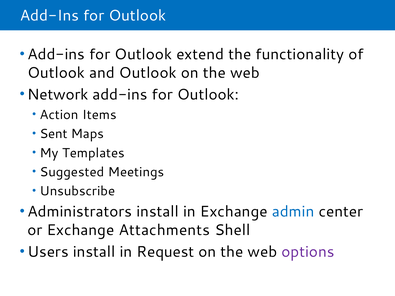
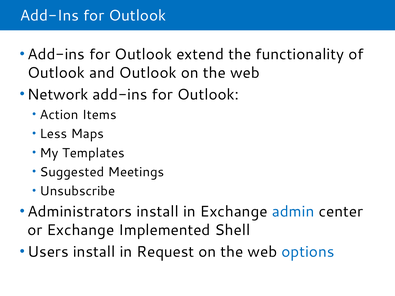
Sent: Sent -> Less (53, 134)
Attachments: Attachments -> Implemented (164, 230)
options colour: purple -> blue (308, 252)
